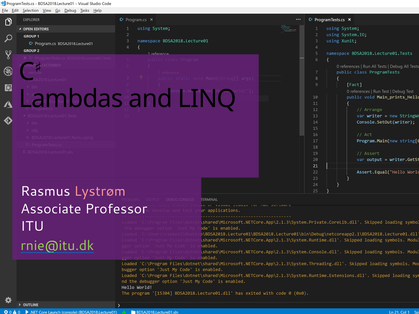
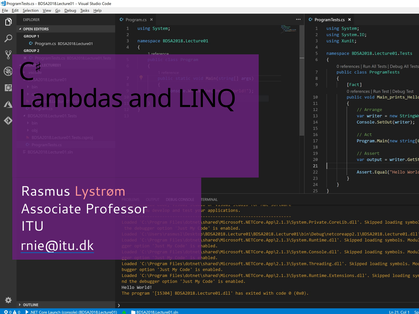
rnie@itu.dk colour: light green -> white (57, 246)
